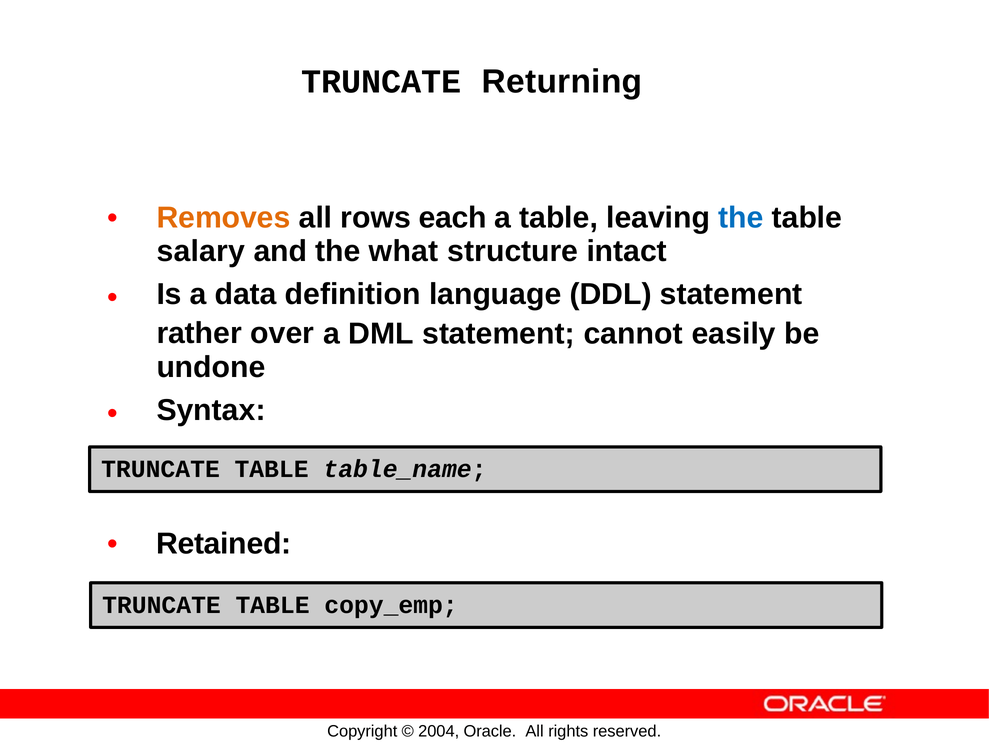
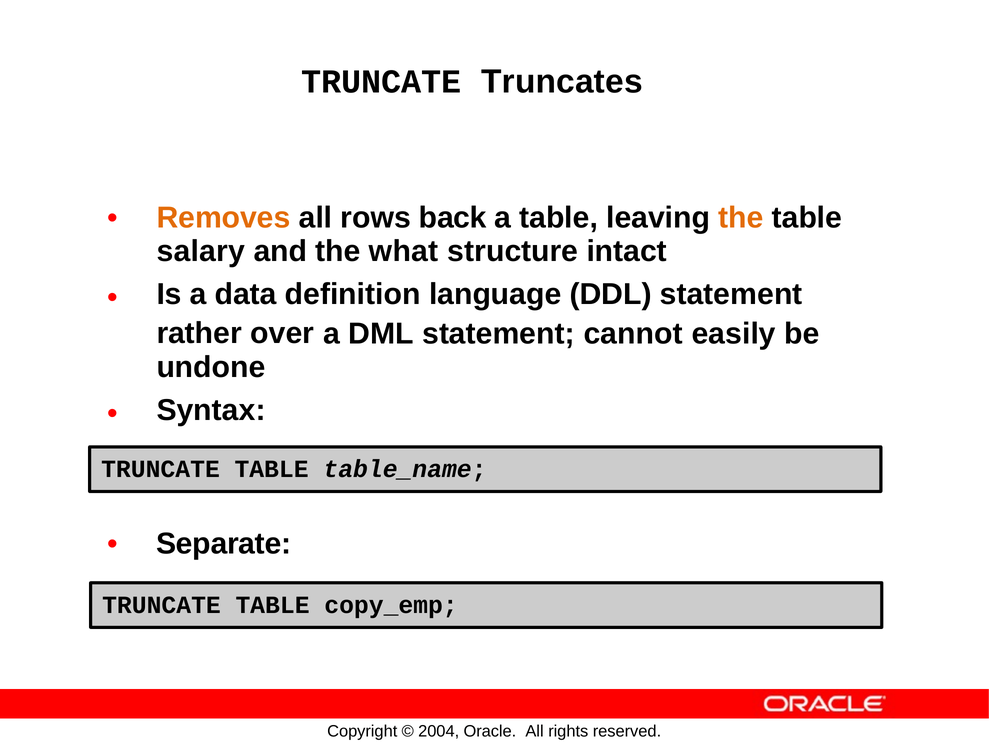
Returning: Returning -> Truncates (562, 82)
each: each -> back (453, 217)
the colour: blue -> orange (741, 217)
Retained: Retained -> Separate (224, 543)
